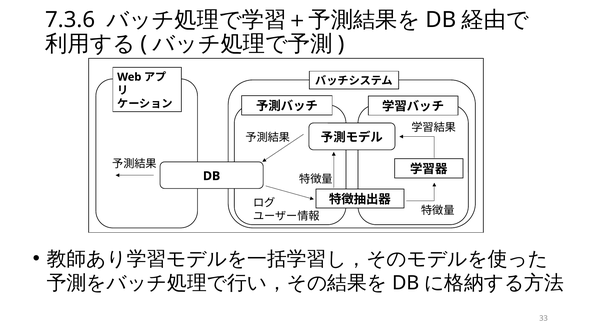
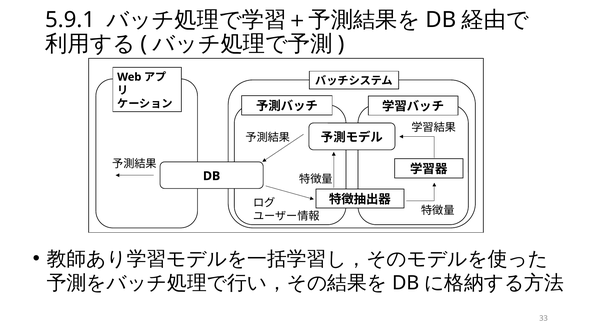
7.3.6: 7.3.6 -> 5.9.1 (70, 20)
